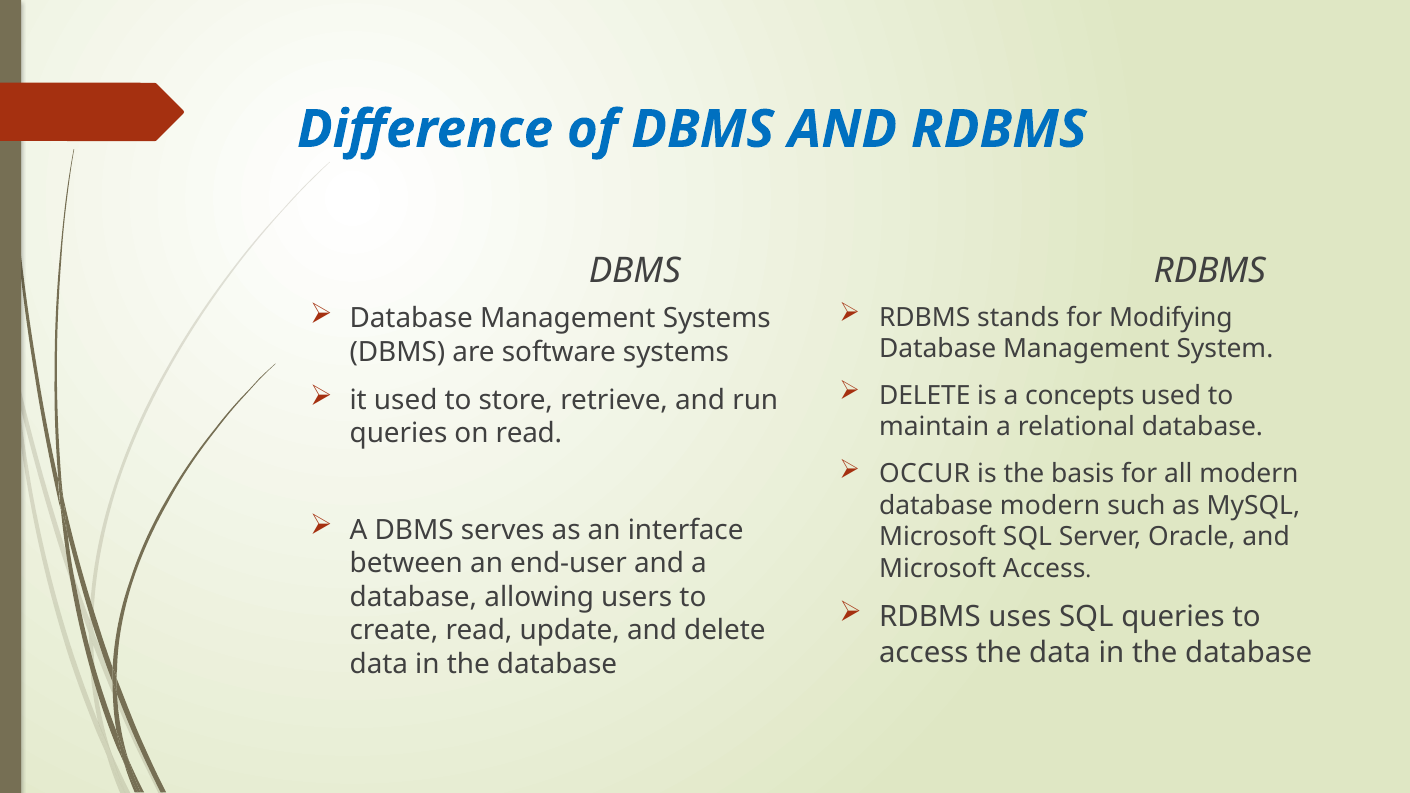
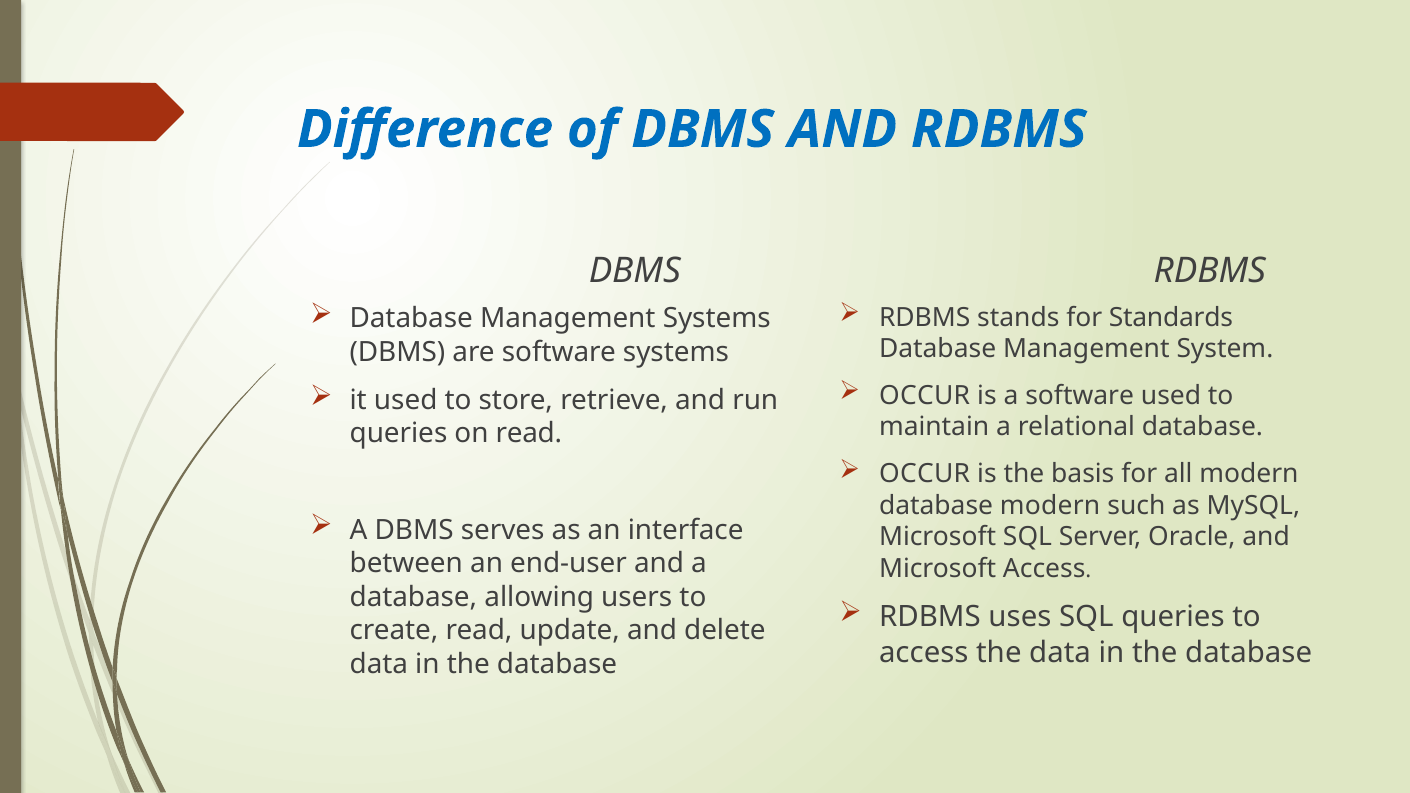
Modifying: Modifying -> Standards (1171, 317)
DELETE: DELETE -> OCCUR (925, 396)
a concepts: concepts -> software (1080, 396)
